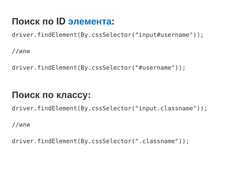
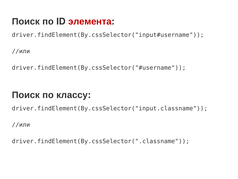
элемента colour: blue -> red (90, 21)
